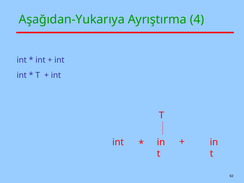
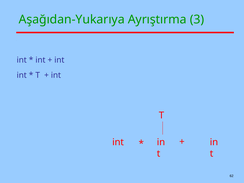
4: 4 -> 3 (197, 20)
